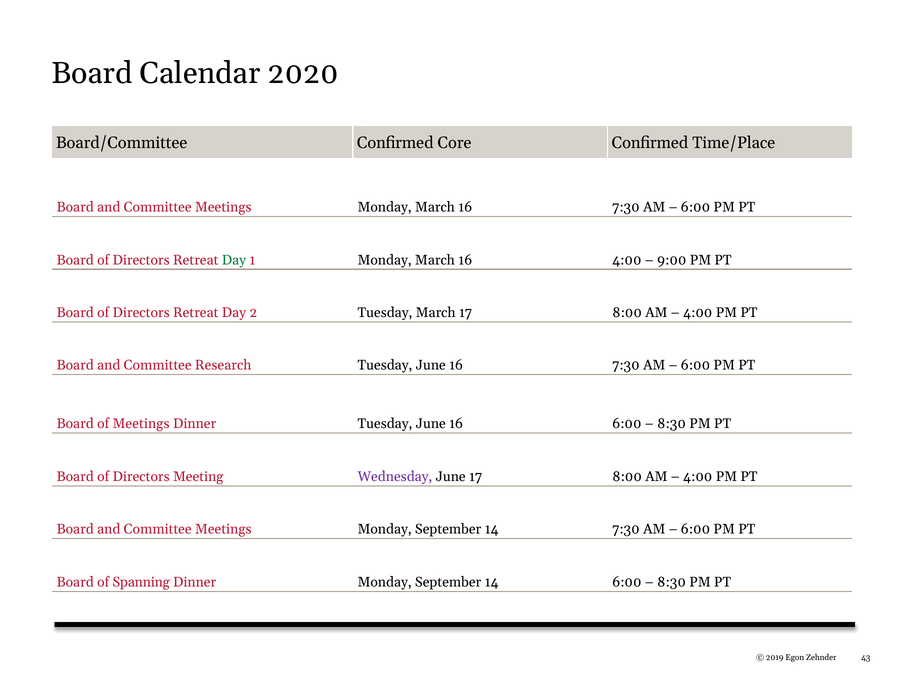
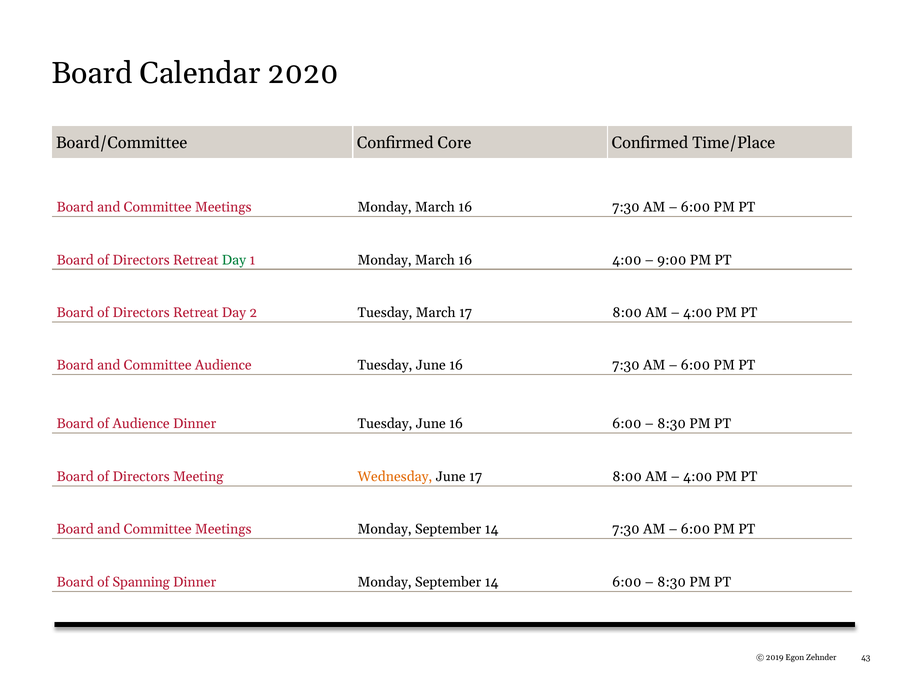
Committee Research: Research -> Audience (223, 366)
of Meetings: Meetings -> Audience (141, 424)
Wednesday colour: purple -> orange (395, 477)
